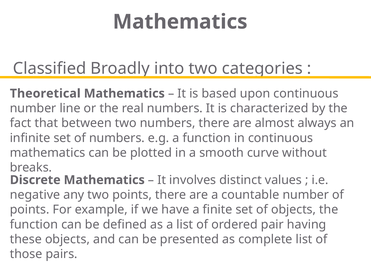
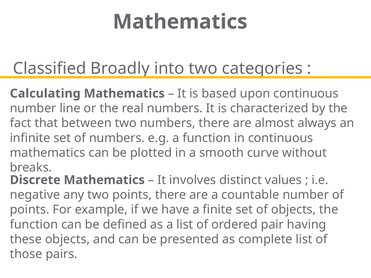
Theoretical: Theoretical -> Calculating (45, 94)
